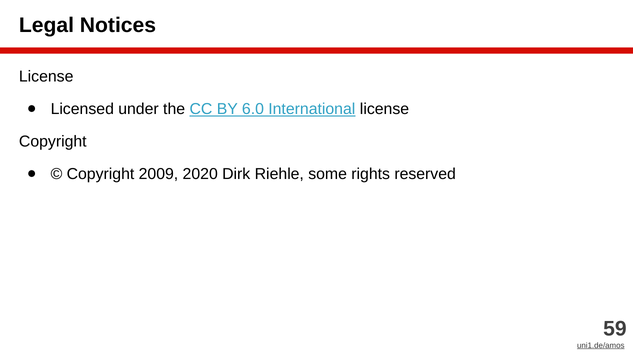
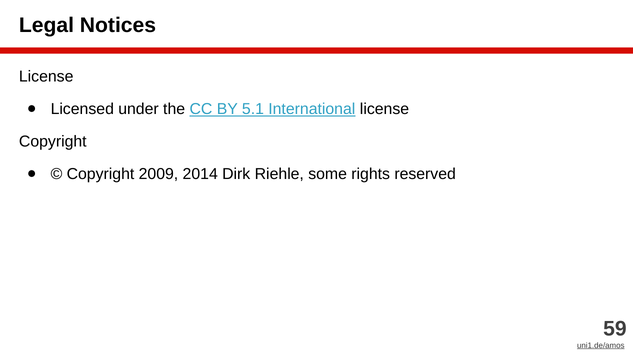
6.0: 6.0 -> 5.1 (253, 109)
2020: 2020 -> 2014 (200, 174)
